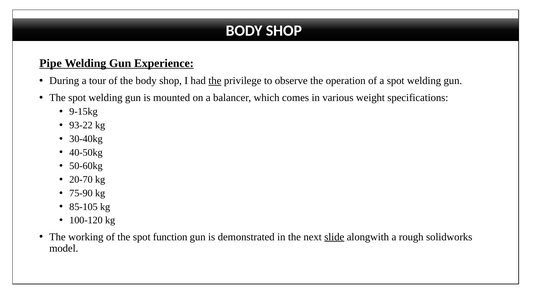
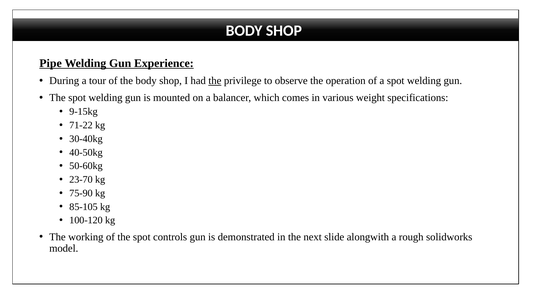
93-22: 93-22 -> 71-22 (81, 125)
20-70: 20-70 -> 23-70 (81, 180)
function: function -> controls (170, 237)
slide underline: present -> none (334, 237)
